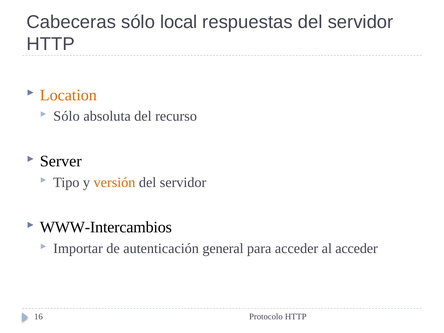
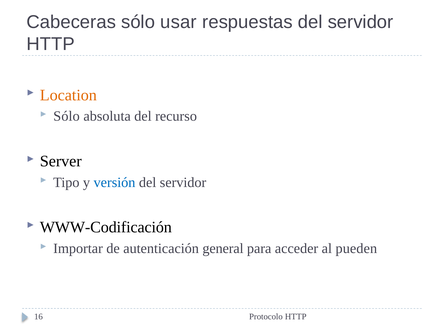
local: local -> usar (179, 22)
versión colour: orange -> blue (115, 182)
WWW-Intercambios: WWW-Intercambios -> WWW-Codificación (106, 227)
al acceder: acceder -> pueden (356, 248)
